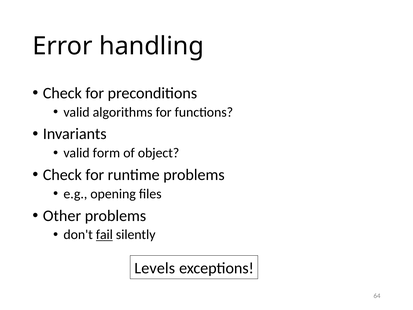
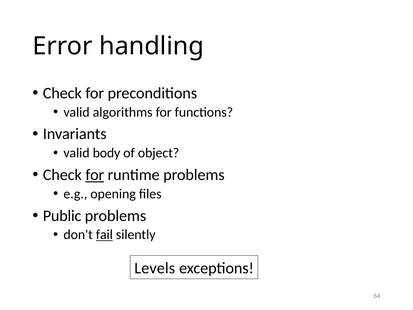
form: form -> body (106, 153)
for underline: none -> present (95, 175)
Other: Other -> Public (62, 216)
